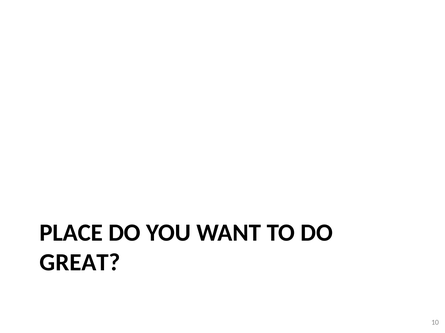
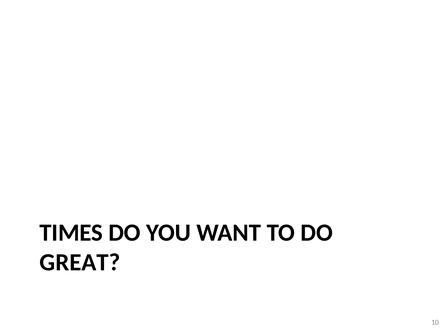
PLACE: PLACE -> TIMES (71, 233)
